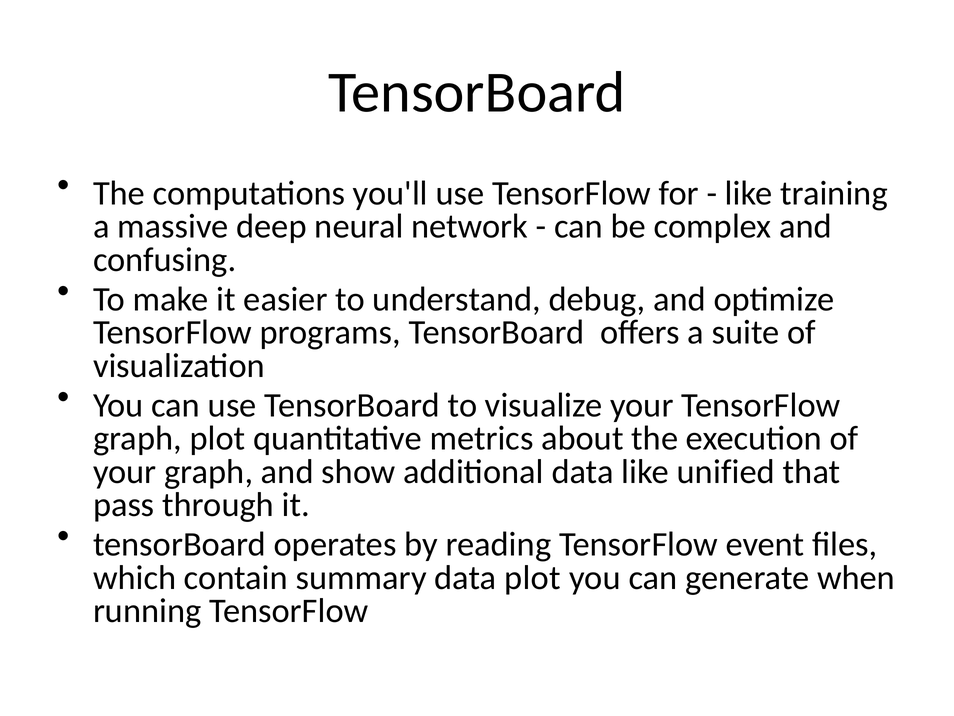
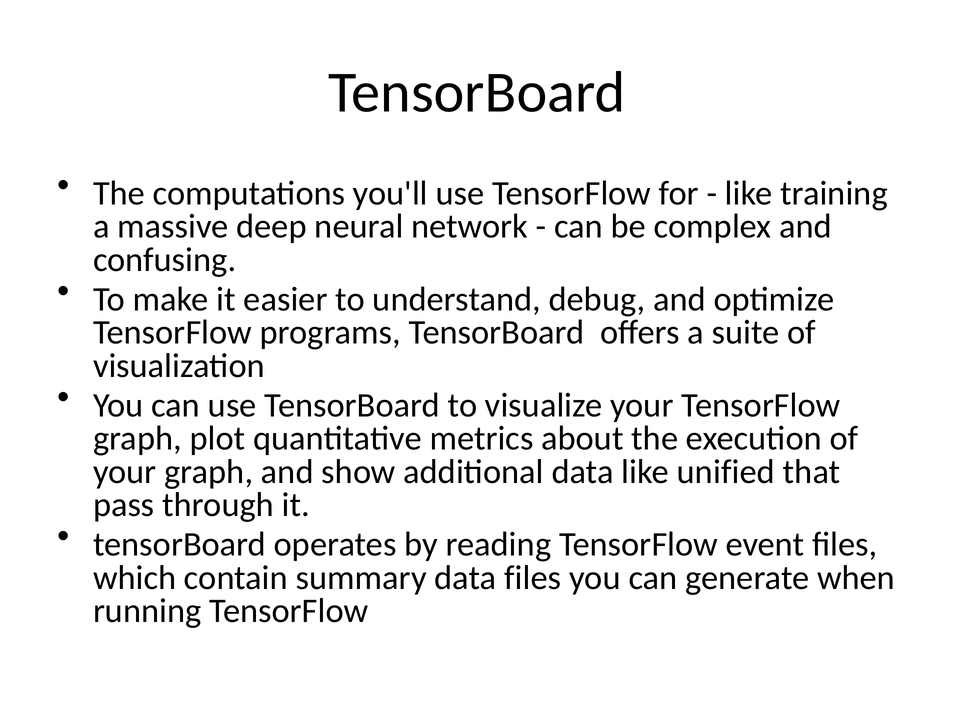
data plot: plot -> files (533, 577)
